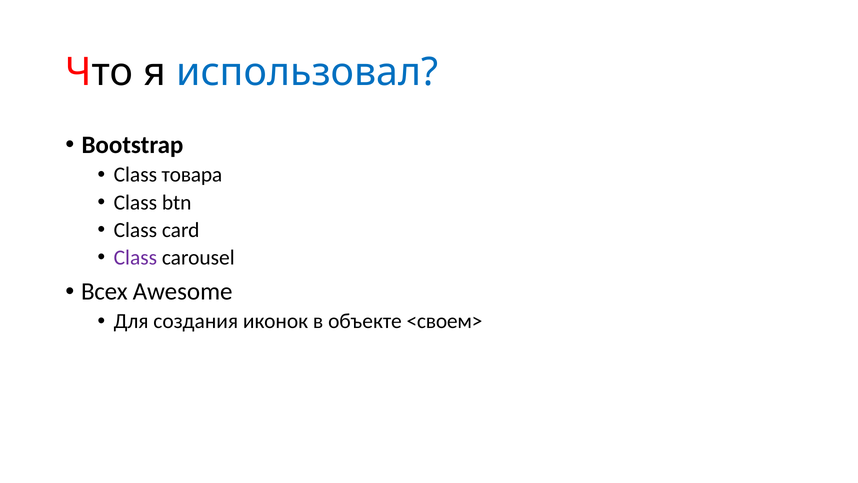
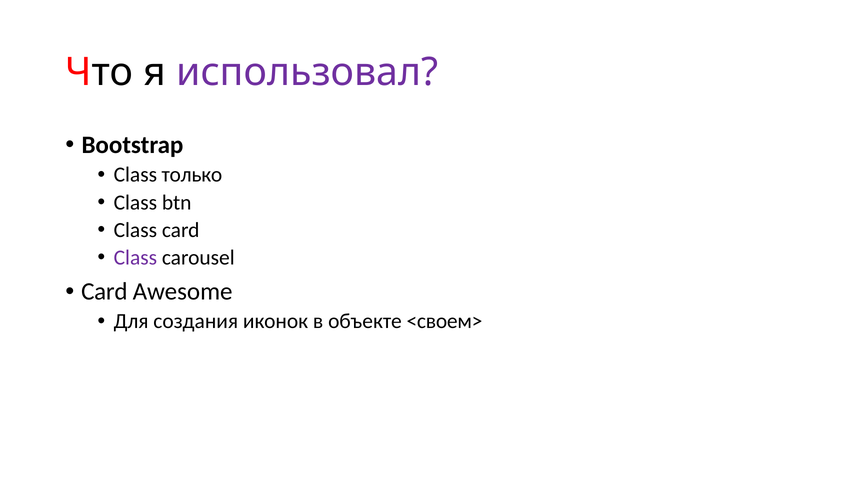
использовал colour: blue -> purple (307, 72)
товара: товара -> только (192, 175)
Всех: Всех -> Card (104, 291)
